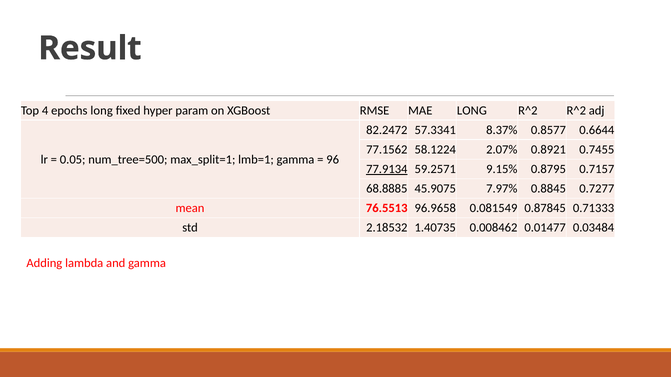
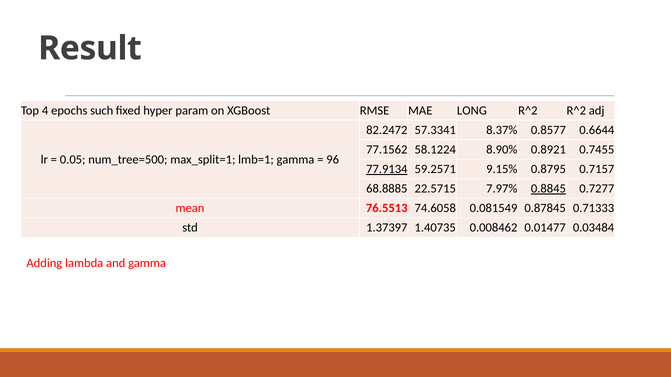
epochs long: long -> such (102, 111)
2.07%: 2.07% -> 8.90% (502, 150)
45.9075: 45.9075 -> 22.5715 (435, 189)
0.8845 underline: none -> present (548, 189)
96.9658: 96.9658 -> 74.6058 (435, 208)
2.18532: 2.18532 -> 1.37397 (387, 228)
